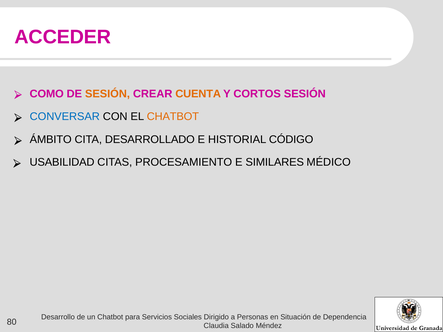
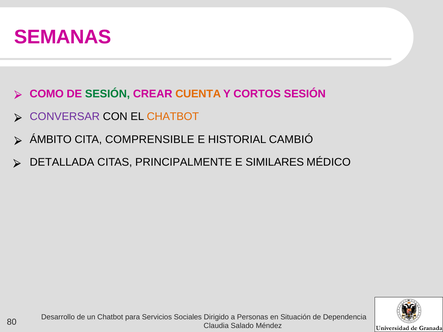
ACCEDER: ACCEDER -> SEMANAS (63, 37)
SESIÓN colour: orange -> green (107, 94)
CONVERSAR colour: blue -> purple (65, 117)
DESARROLLADO: DESARROLLADO -> COMPRENSIBLE (150, 140)
CÓDIGO: CÓDIGO -> CAMBIÓ (291, 140)
USABILIDAD: USABILIDAD -> DETALLADA (62, 162)
PROCESAMIENTO: PROCESAMIENTO -> PRINCIPALMENTE (184, 162)
